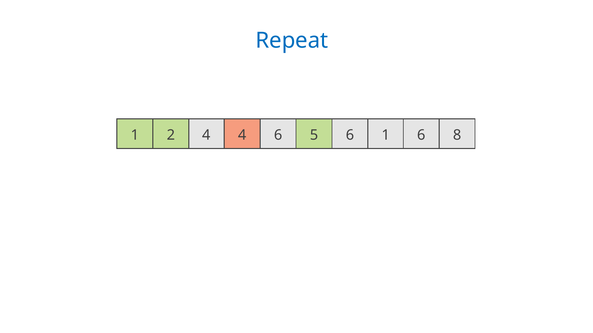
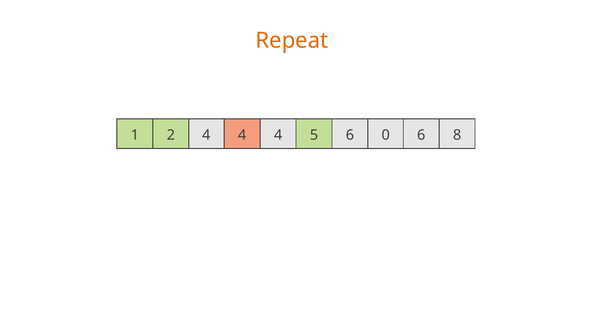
Repeat colour: blue -> orange (292, 41)
4 4 6: 6 -> 4 (278, 135)
6 1: 1 -> 0 (386, 135)
